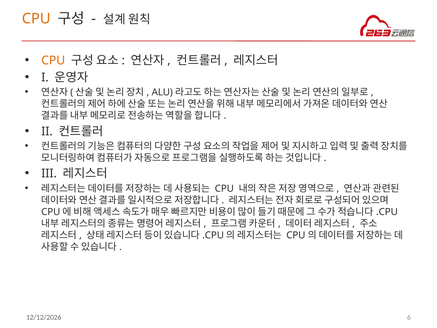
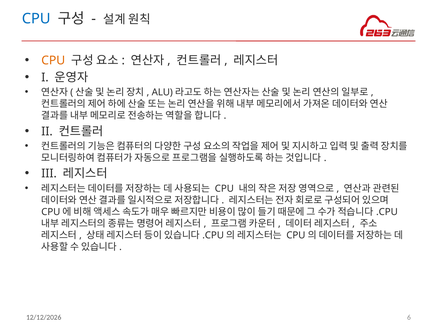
CPU colour: orange -> blue (36, 19)
